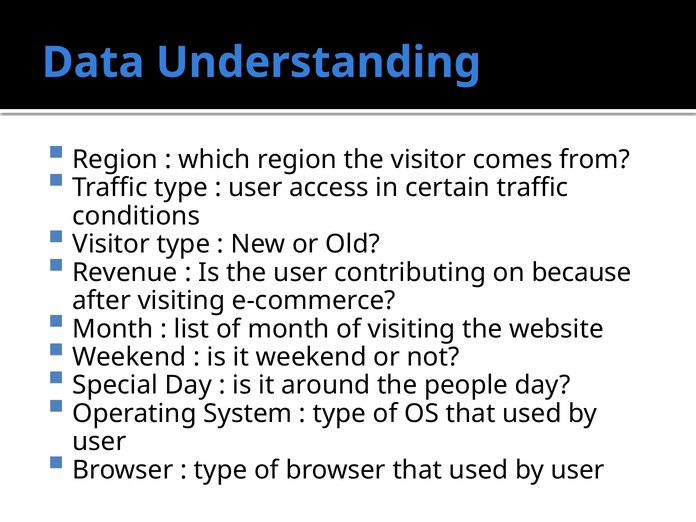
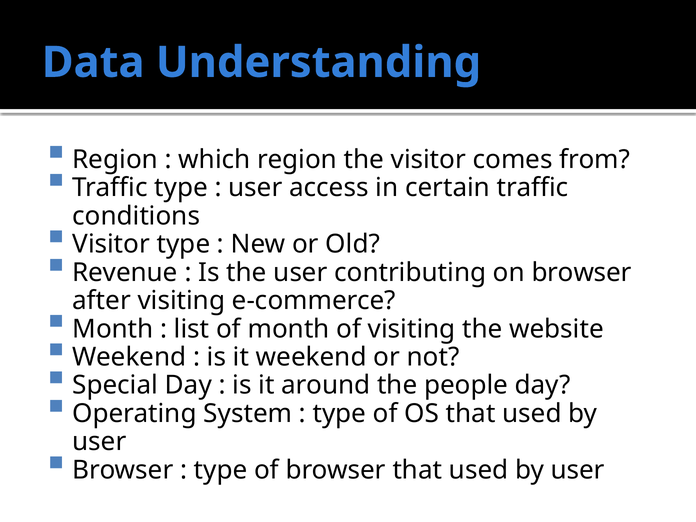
on because: because -> browser (581, 272)
